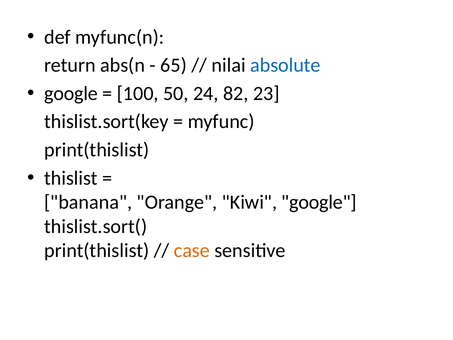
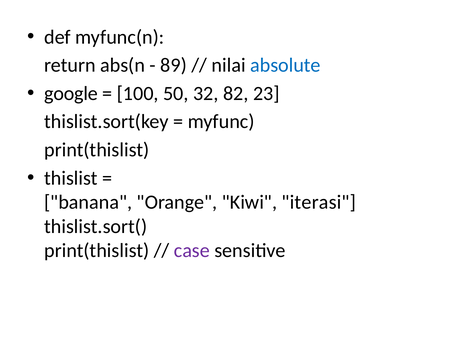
65: 65 -> 89 (174, 65)
24: 24 -> 32 (206, 93)
Kiwi google: google -> iterasi (319, 202)
case colour: orange -> purple (192, 250)
